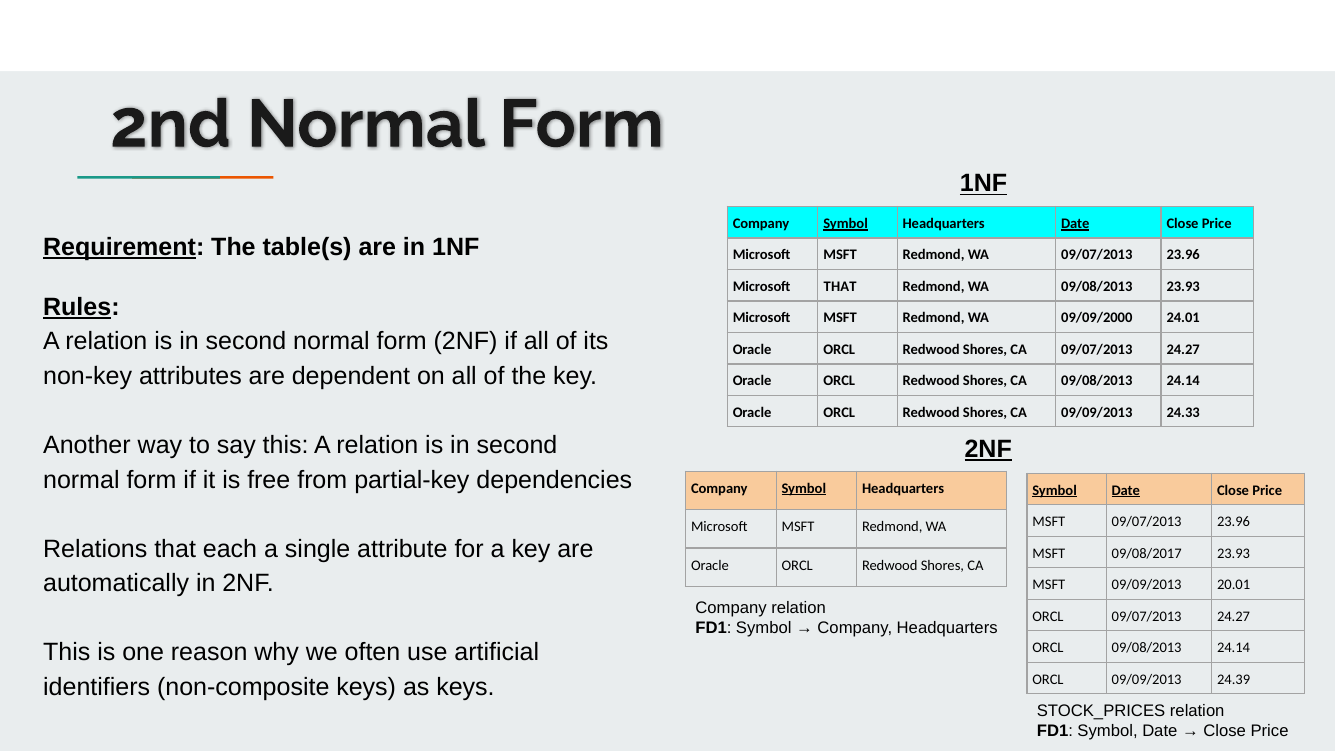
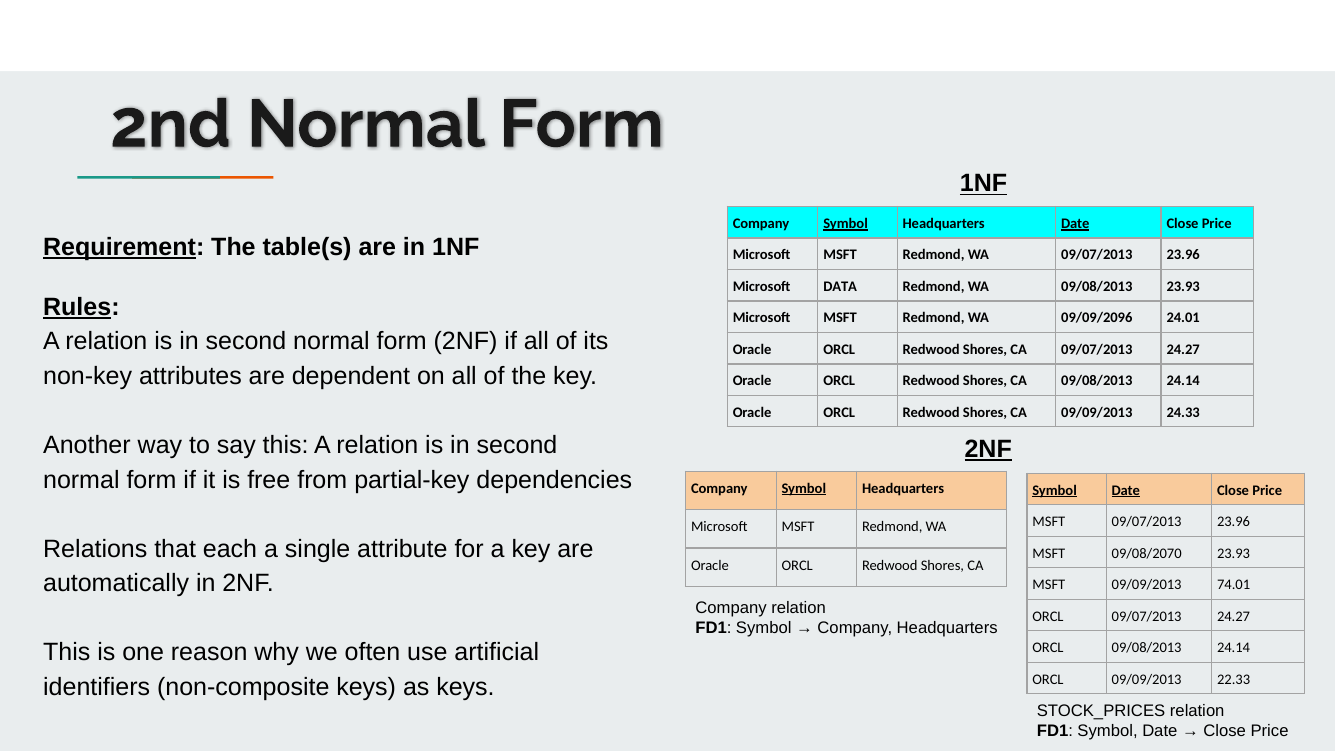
Microsoft THAT: THAT -> DATA (840, 287)
09/09/2000: 09/09/2000 -> 09/09/2096 (1097, 318)
09/08/2017: 09/08/2017 -> 09/08/2070 (1147, 553)
20.01: 20.01 -> 74.01 (1234, 585)
24.39: 24.39 -> 22.33 (1234, 679)
